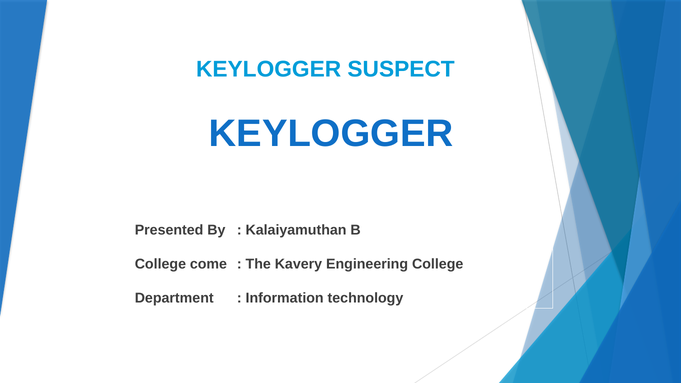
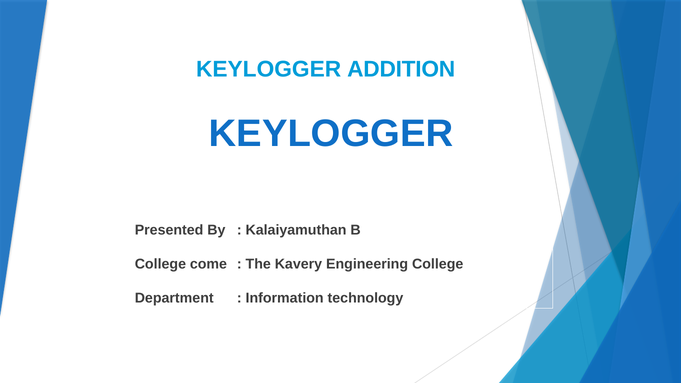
SUSPECT: SUSPECT -> ADDITION (401, 69)
